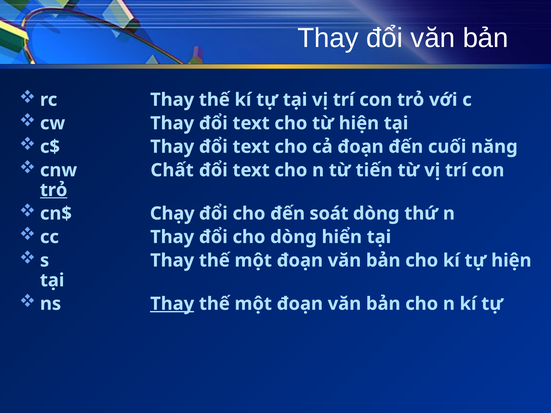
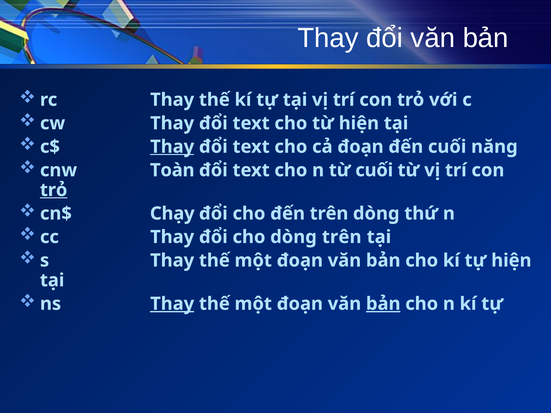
Thay underline: none -> present (172, 147)
Chất: Chất -> Toàn (172, 170)
từ tiến: tiến -> cuối (374, 170)
đến soát: soát -> trên (329, 214)
dòng hiển: hiển -> trên (342, 237)
bản underline: none -> present (383, 304)
